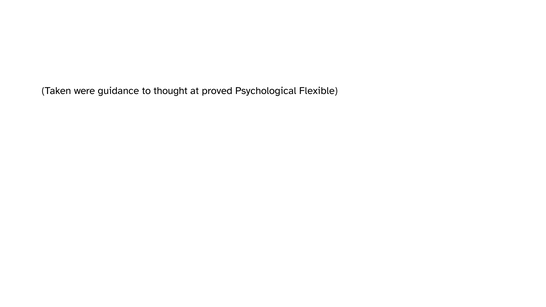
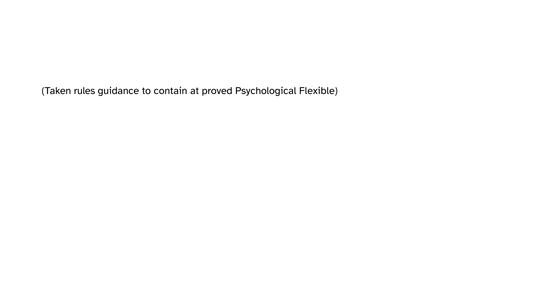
were: were -> rules (85, 91)
thought: thought -> contain (171, 91)
